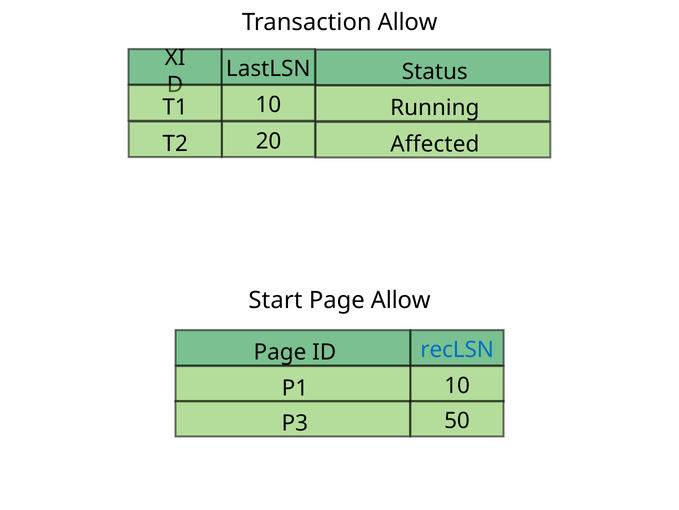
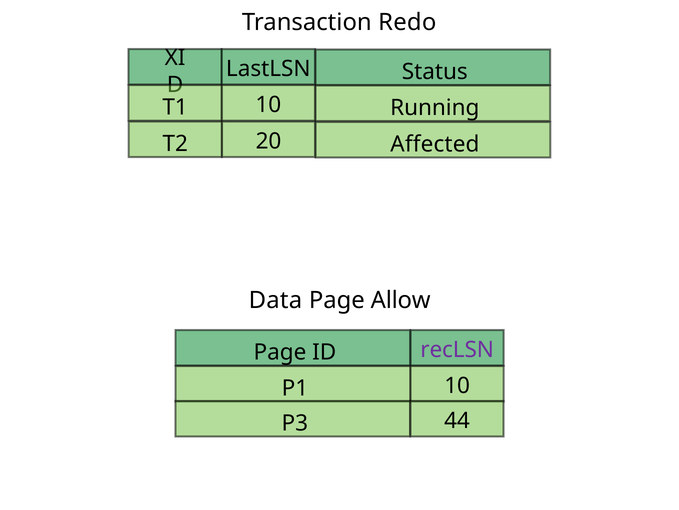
Transaction Allow: Allow -> Redo (407, 23)
Start: Start -> Data (275, 300)
recLSN colour: blue -> purple (457, 349)
50: 50 -> 44 (457, 420)
